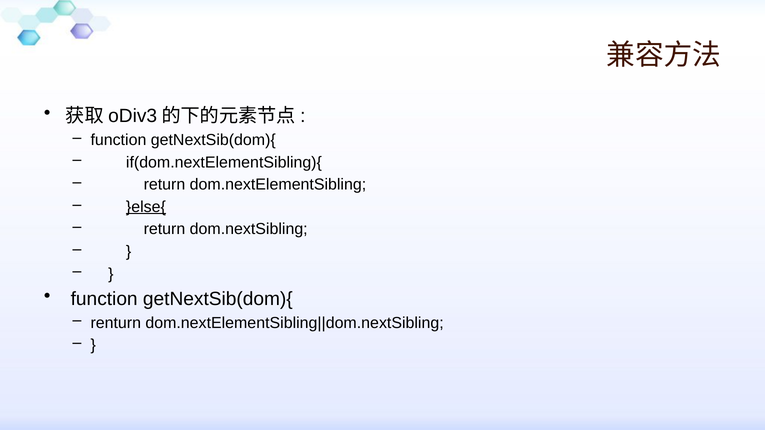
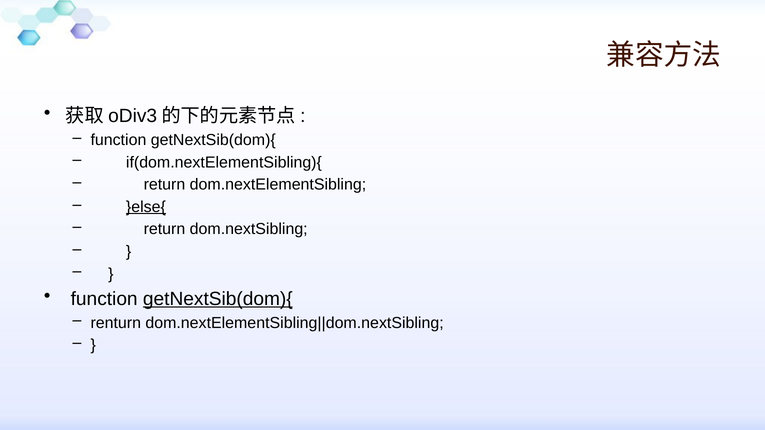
getNextSib(dom){ underline: none -> present (218, 299)
